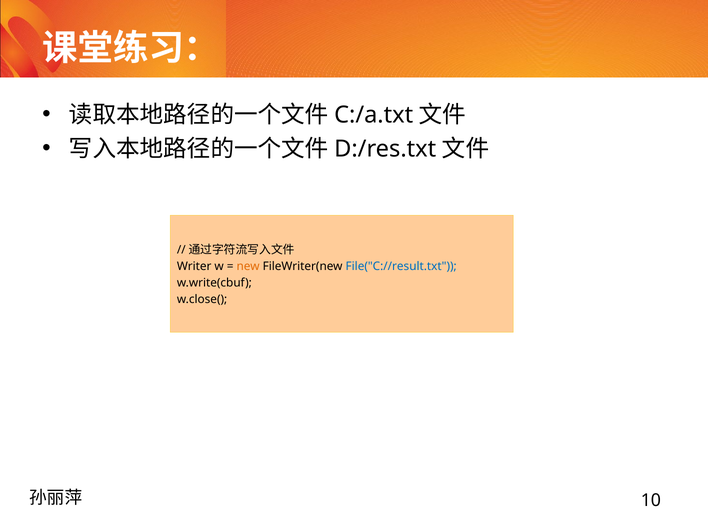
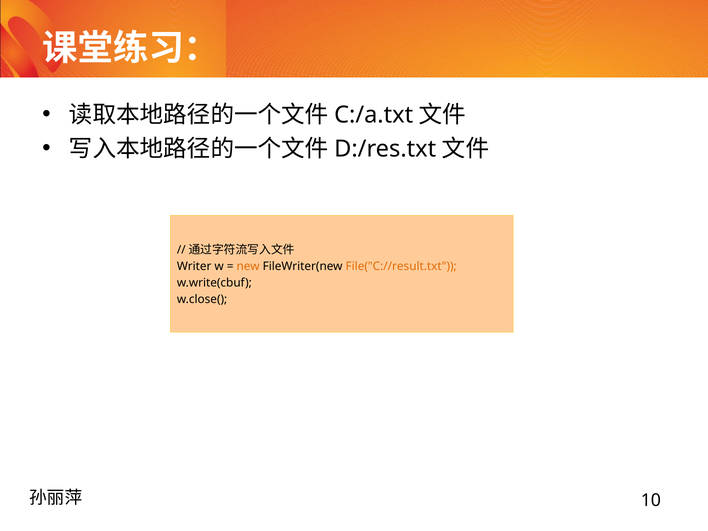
File("C://result.txt colour: blue -> orange (401, 266)
